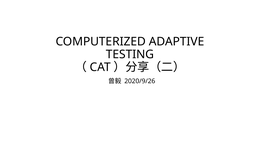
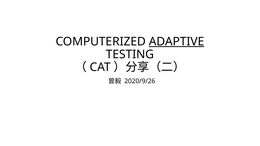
ADAPTIVE underline: none -> present (177, 42)
